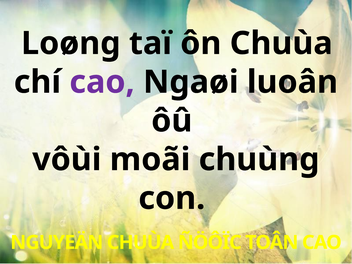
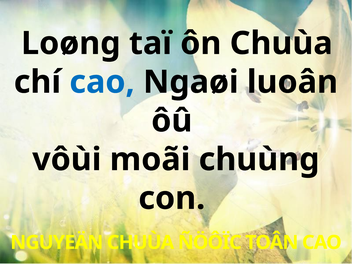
cao colour: purple -> blue (102, 82)
